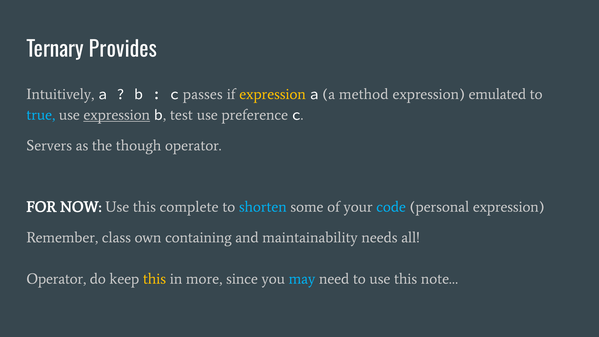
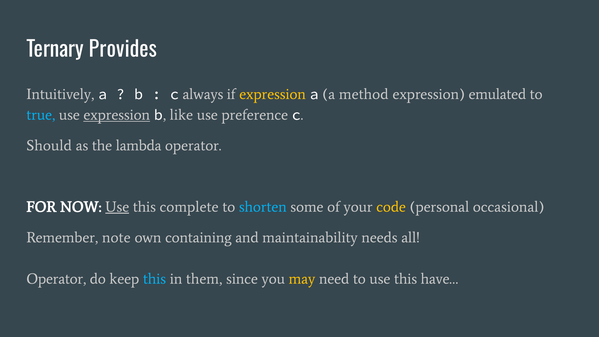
passes: passes -> always (203, 94)
test: test -> like (181, 115)
Servers: Servers -> Should (49, 145)
though: though -> lambda (139, 145)
Use underline: none -> present (117, 207)
code colour: light blue -> yellow (391, 207)
personal expression: expression -> occasional (509, 207)
class: class -> note (116, 237)
this colour: yellow -> light blue (155, 279)
more: more -> them (204, 279)
may colour: light blue -> yellow (302, 279)
note…: note… -> have… (439, 279)
